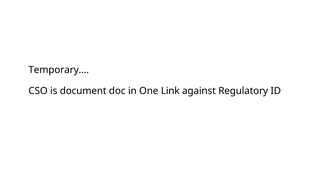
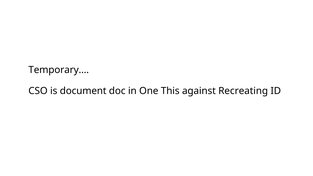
Link: Link -> This (170, 91)
Regulatory: Regulatory -> Recreating (243, 91)
